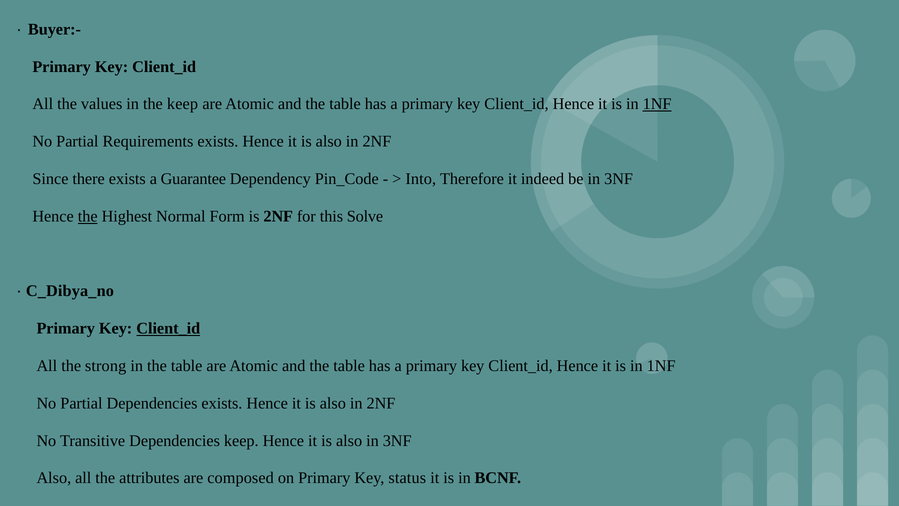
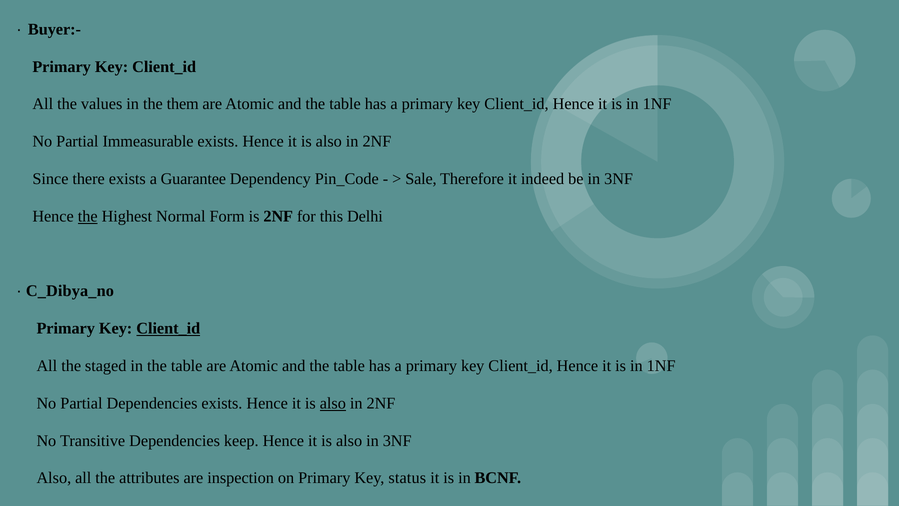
the keep: keep -> them (183, 104)
1NF underline: present -> none (657, 104)
Requirements: Requirements -> Immeasurable (148, 141)
Into: Into -> Sale (421, 179)
Solve: Solve -> Delhi (365, 216)
strong: strong -> staged (106, 366)
also underline: none -> present (333, 403)
composed: composed -> inspection (241, 478)
